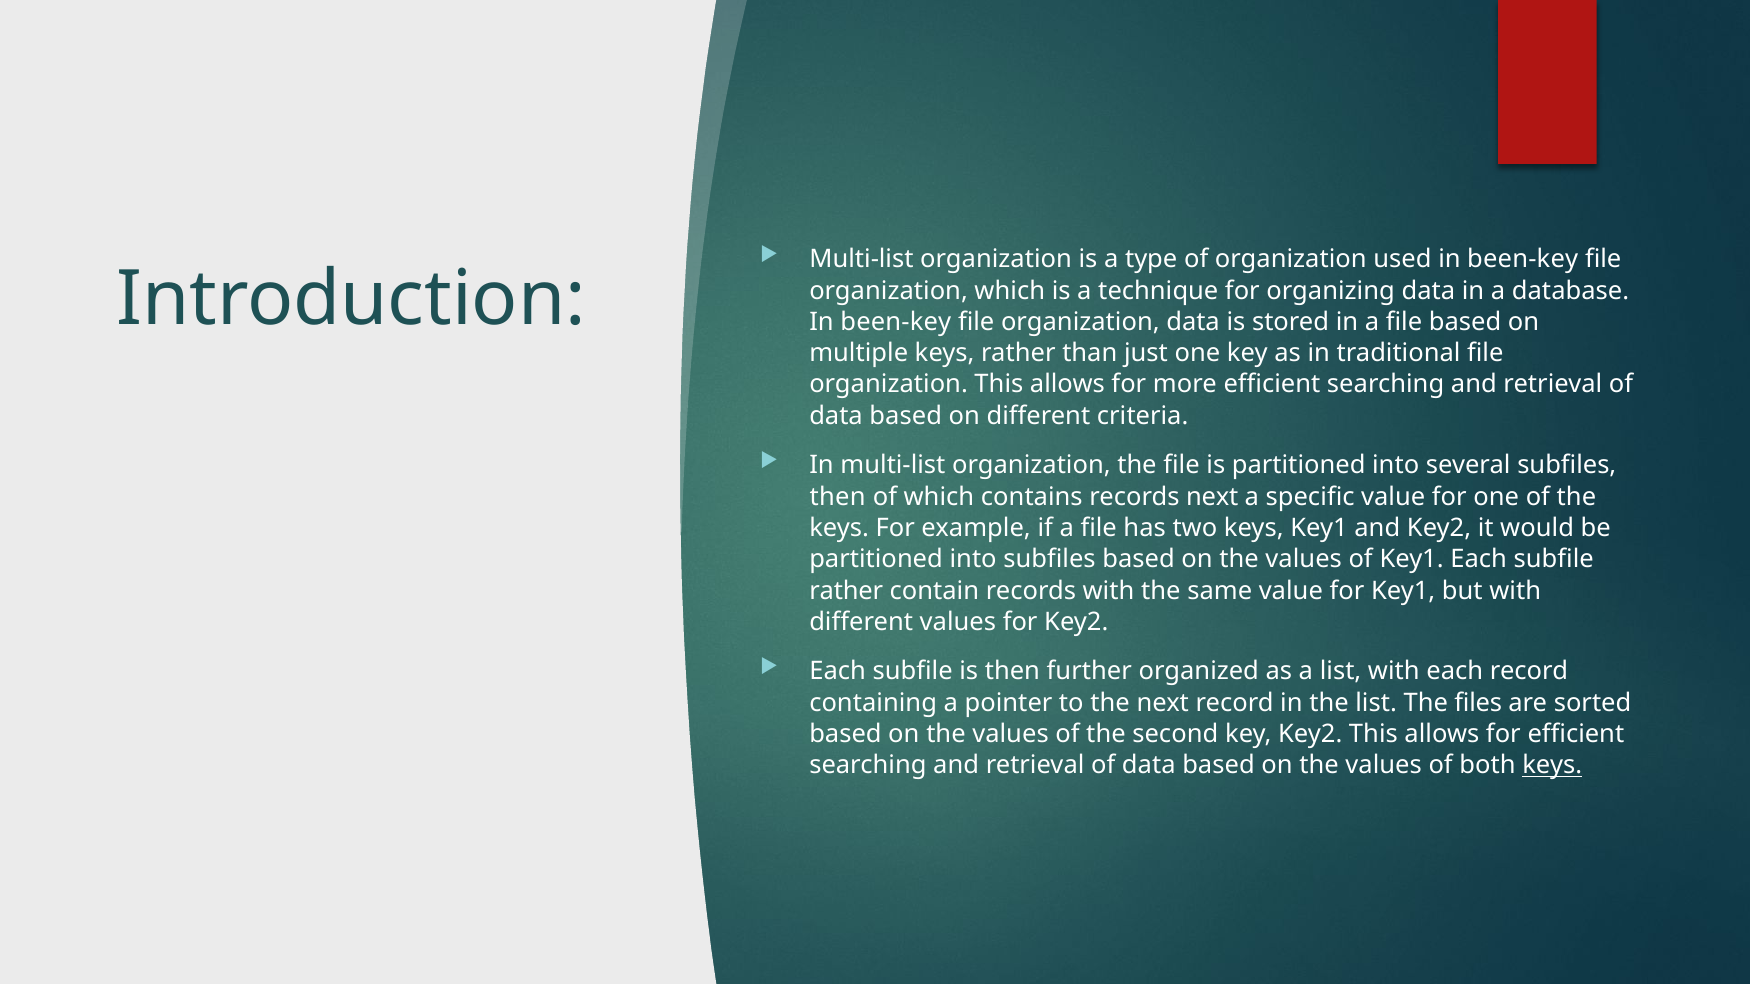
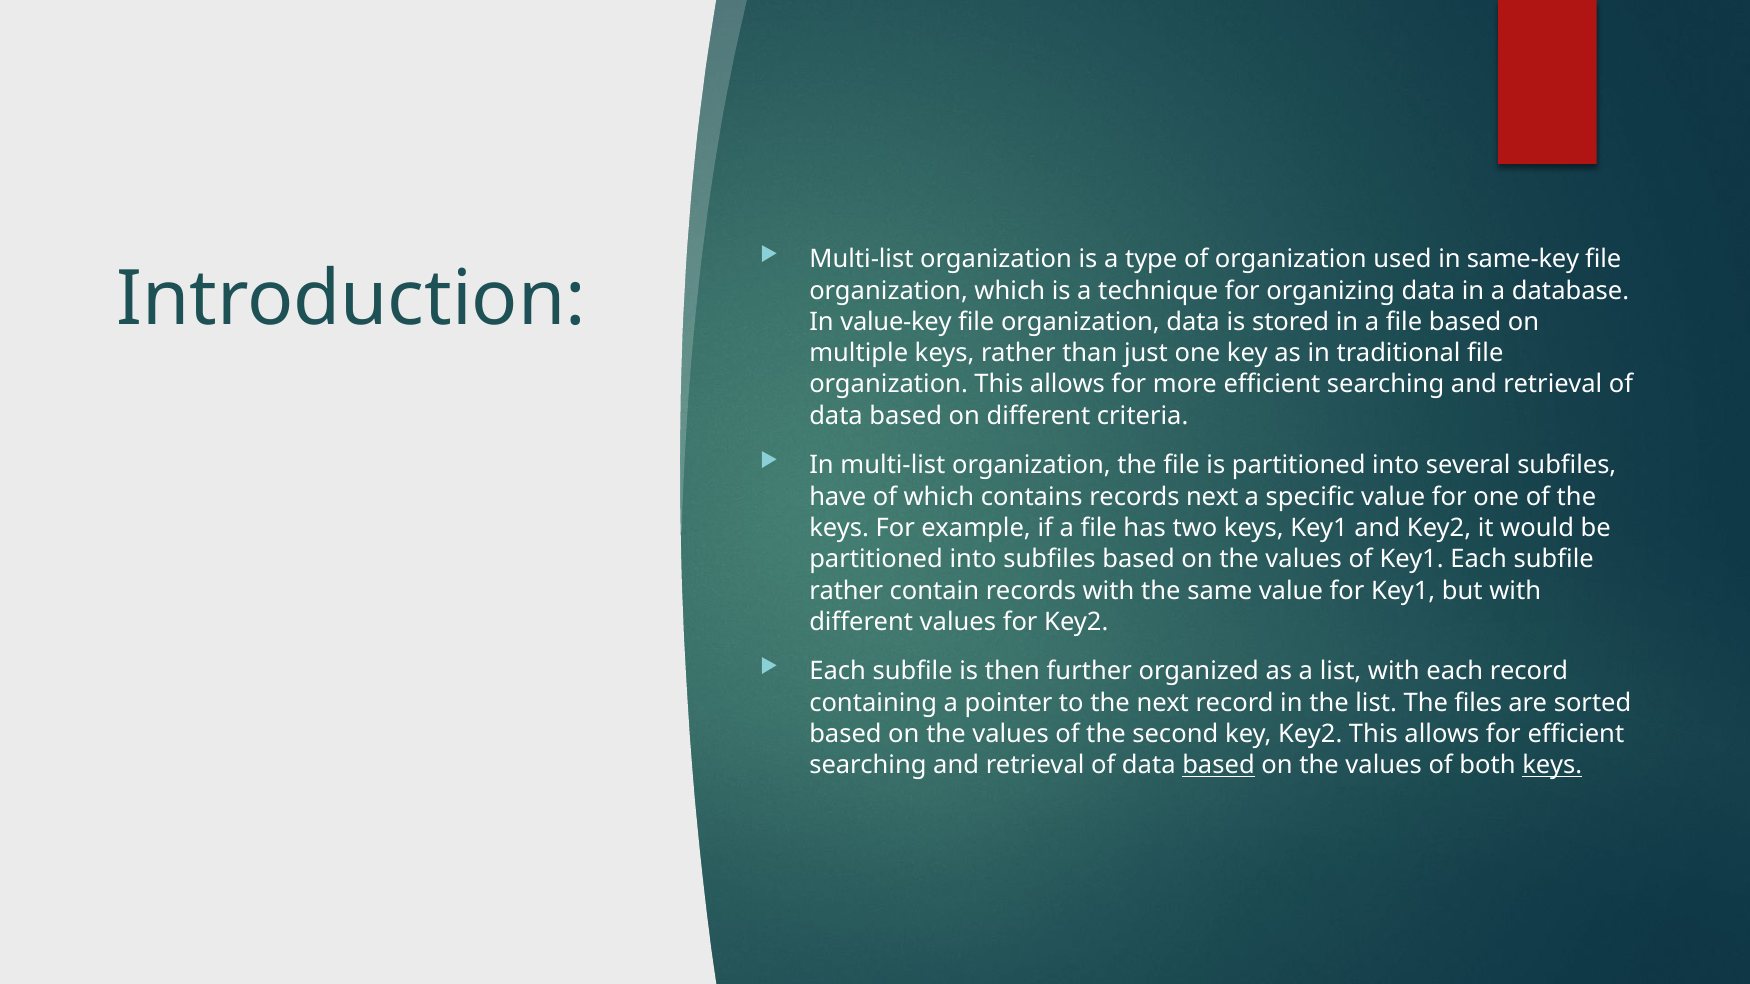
used in been-key: been-key -> same-key (1523, 259)
been-key: been-key -> value-key (896, 322)
then: then -> have (838, 497)
based underline: none -> present (1219, 766)
